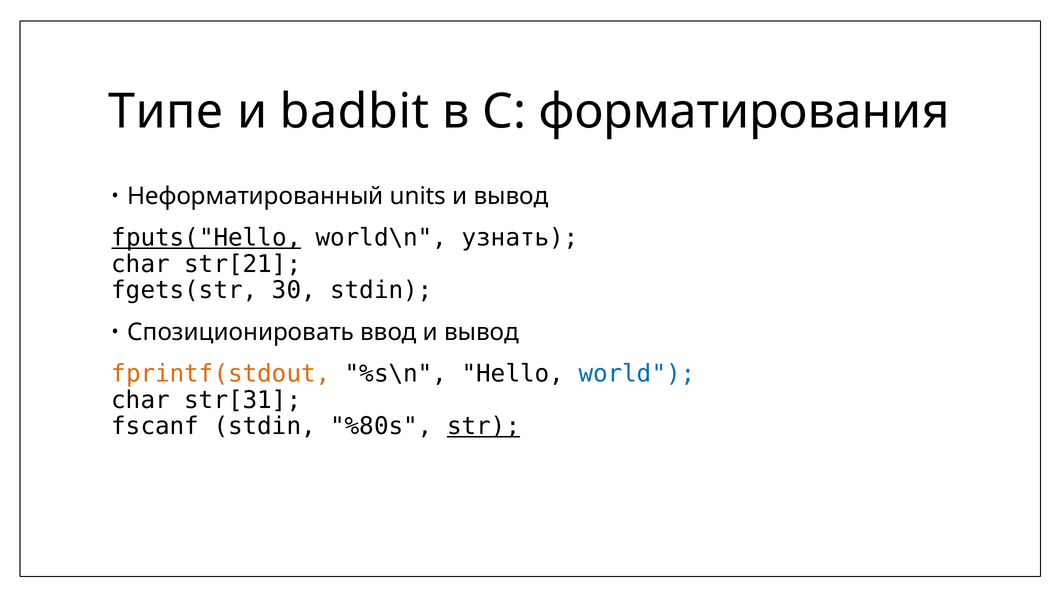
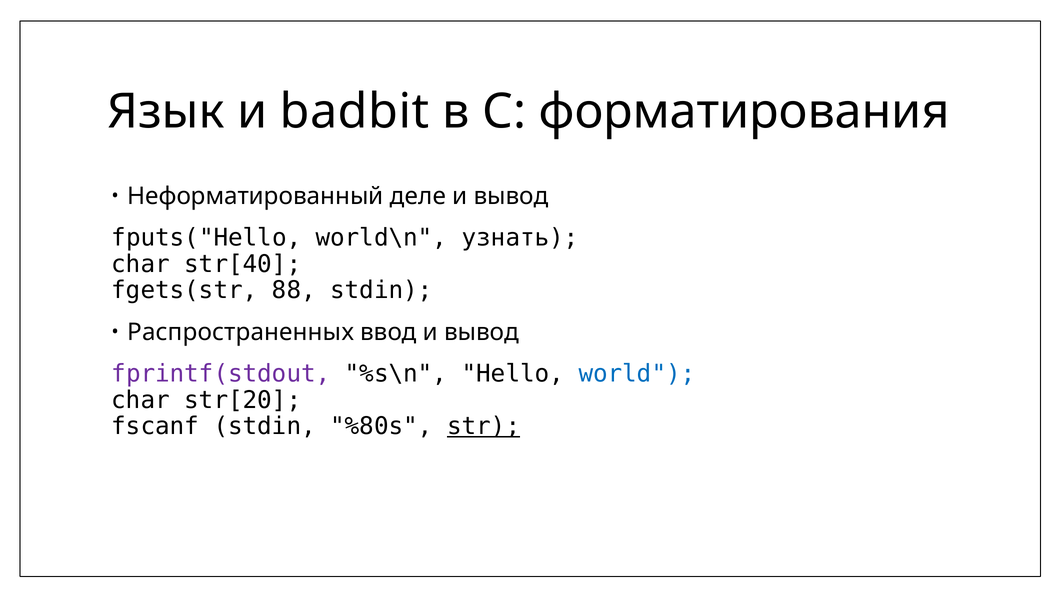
Типе: Типе -> Язык (166, 112)
units: units -> деле (418, 196)
fputs("Hello underline: present -> none (206, 238)
str[21: str[21 -> str[40 (243, 264)
30: 30 -> 88 (294, 290)
Спозиционировать: Спозиционировать -> Распространенных (241, 332)
fprintf(stdout colour: orange -> purple (221, 374)
str[31: str[31 -> str[20 (243, 400)
